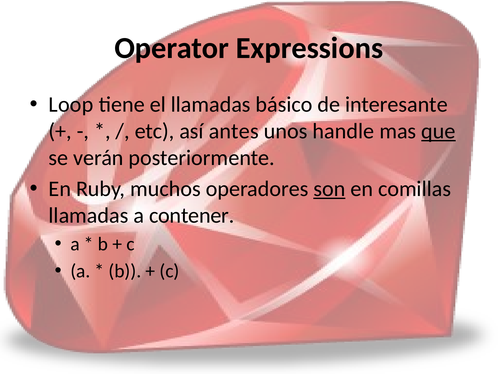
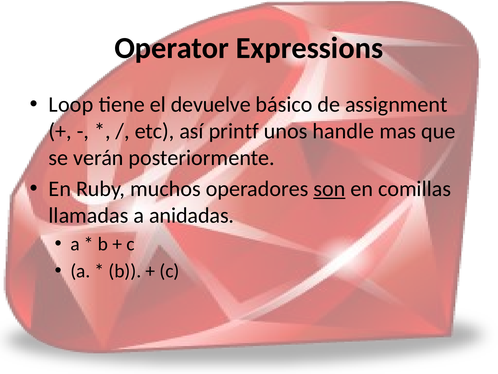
el llamadas: llamadas -> devuelve (211, 104)
interesante: interesante -> assignment (396, 104)
antes: antes -> printf (234, 131)
que underline: present -> none (438, 131)
contener: contener -> anidadas (192, 215)
